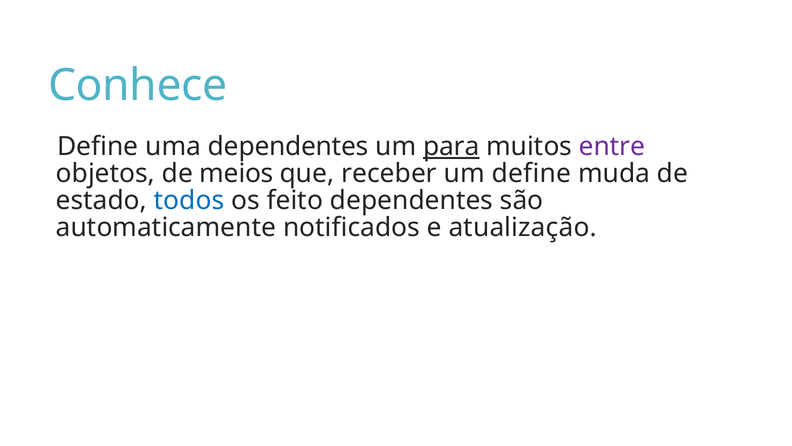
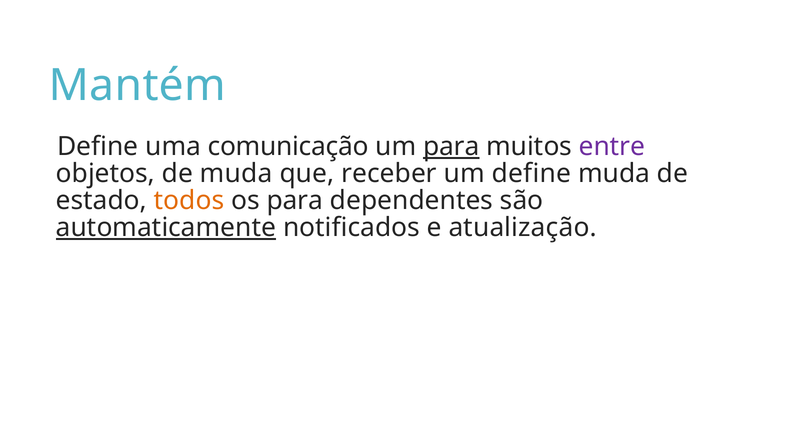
Conhece: Conhece -> Mantém (137, 85)
uma dependentes: dependentes -> comunicação (288, 146)
de meios: meios -> muda (236, 173)
todos colour: blue -> orange (189, 200)
os feito: feito -> para (295, 200)
automaticamente underline: none -> present (166, 227)
